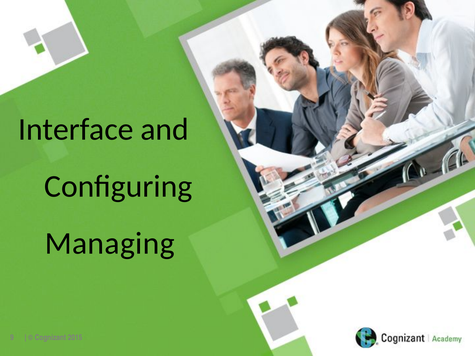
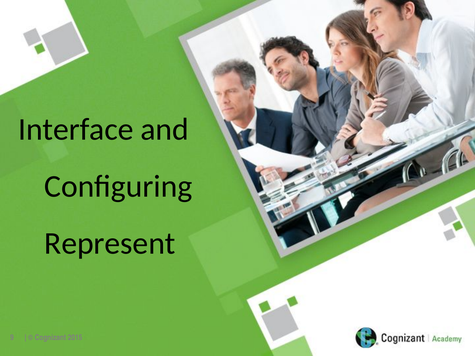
Managing: Managing -> Represent (110, 244)
